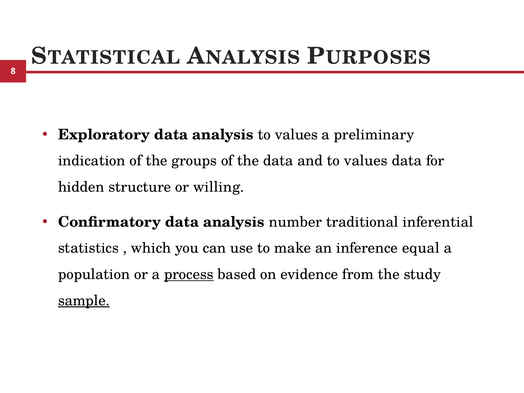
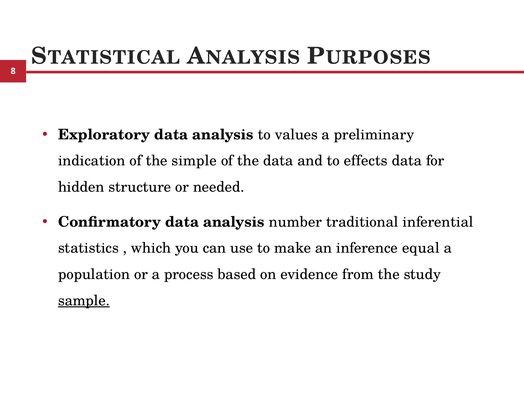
groups: groups -> simple (194, 161)
and to values: values -> effects (366, 161)
willing: willing -> needed (219, 187)
process underline: present -> none (189, 274)
